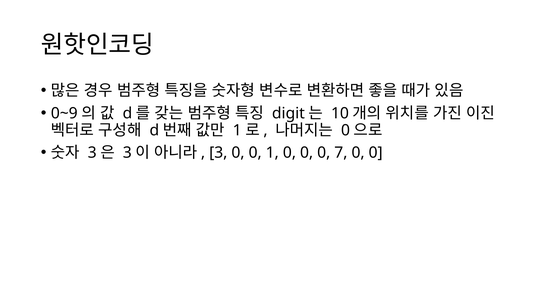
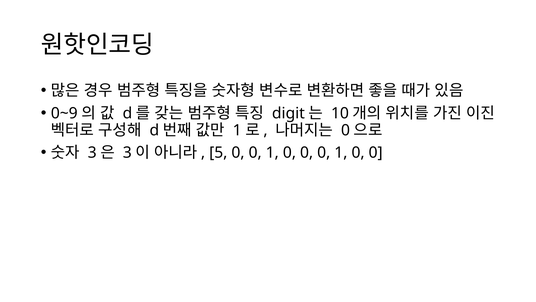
3: 3 -> 5 (218, 152)
0 0 0 7: 7 -> 1 (341, 152)
